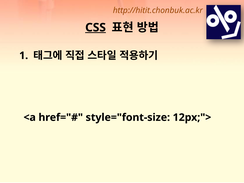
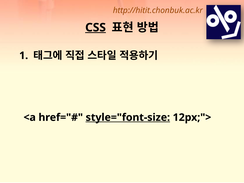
style="font-size underline: none -> present (128, 117)
